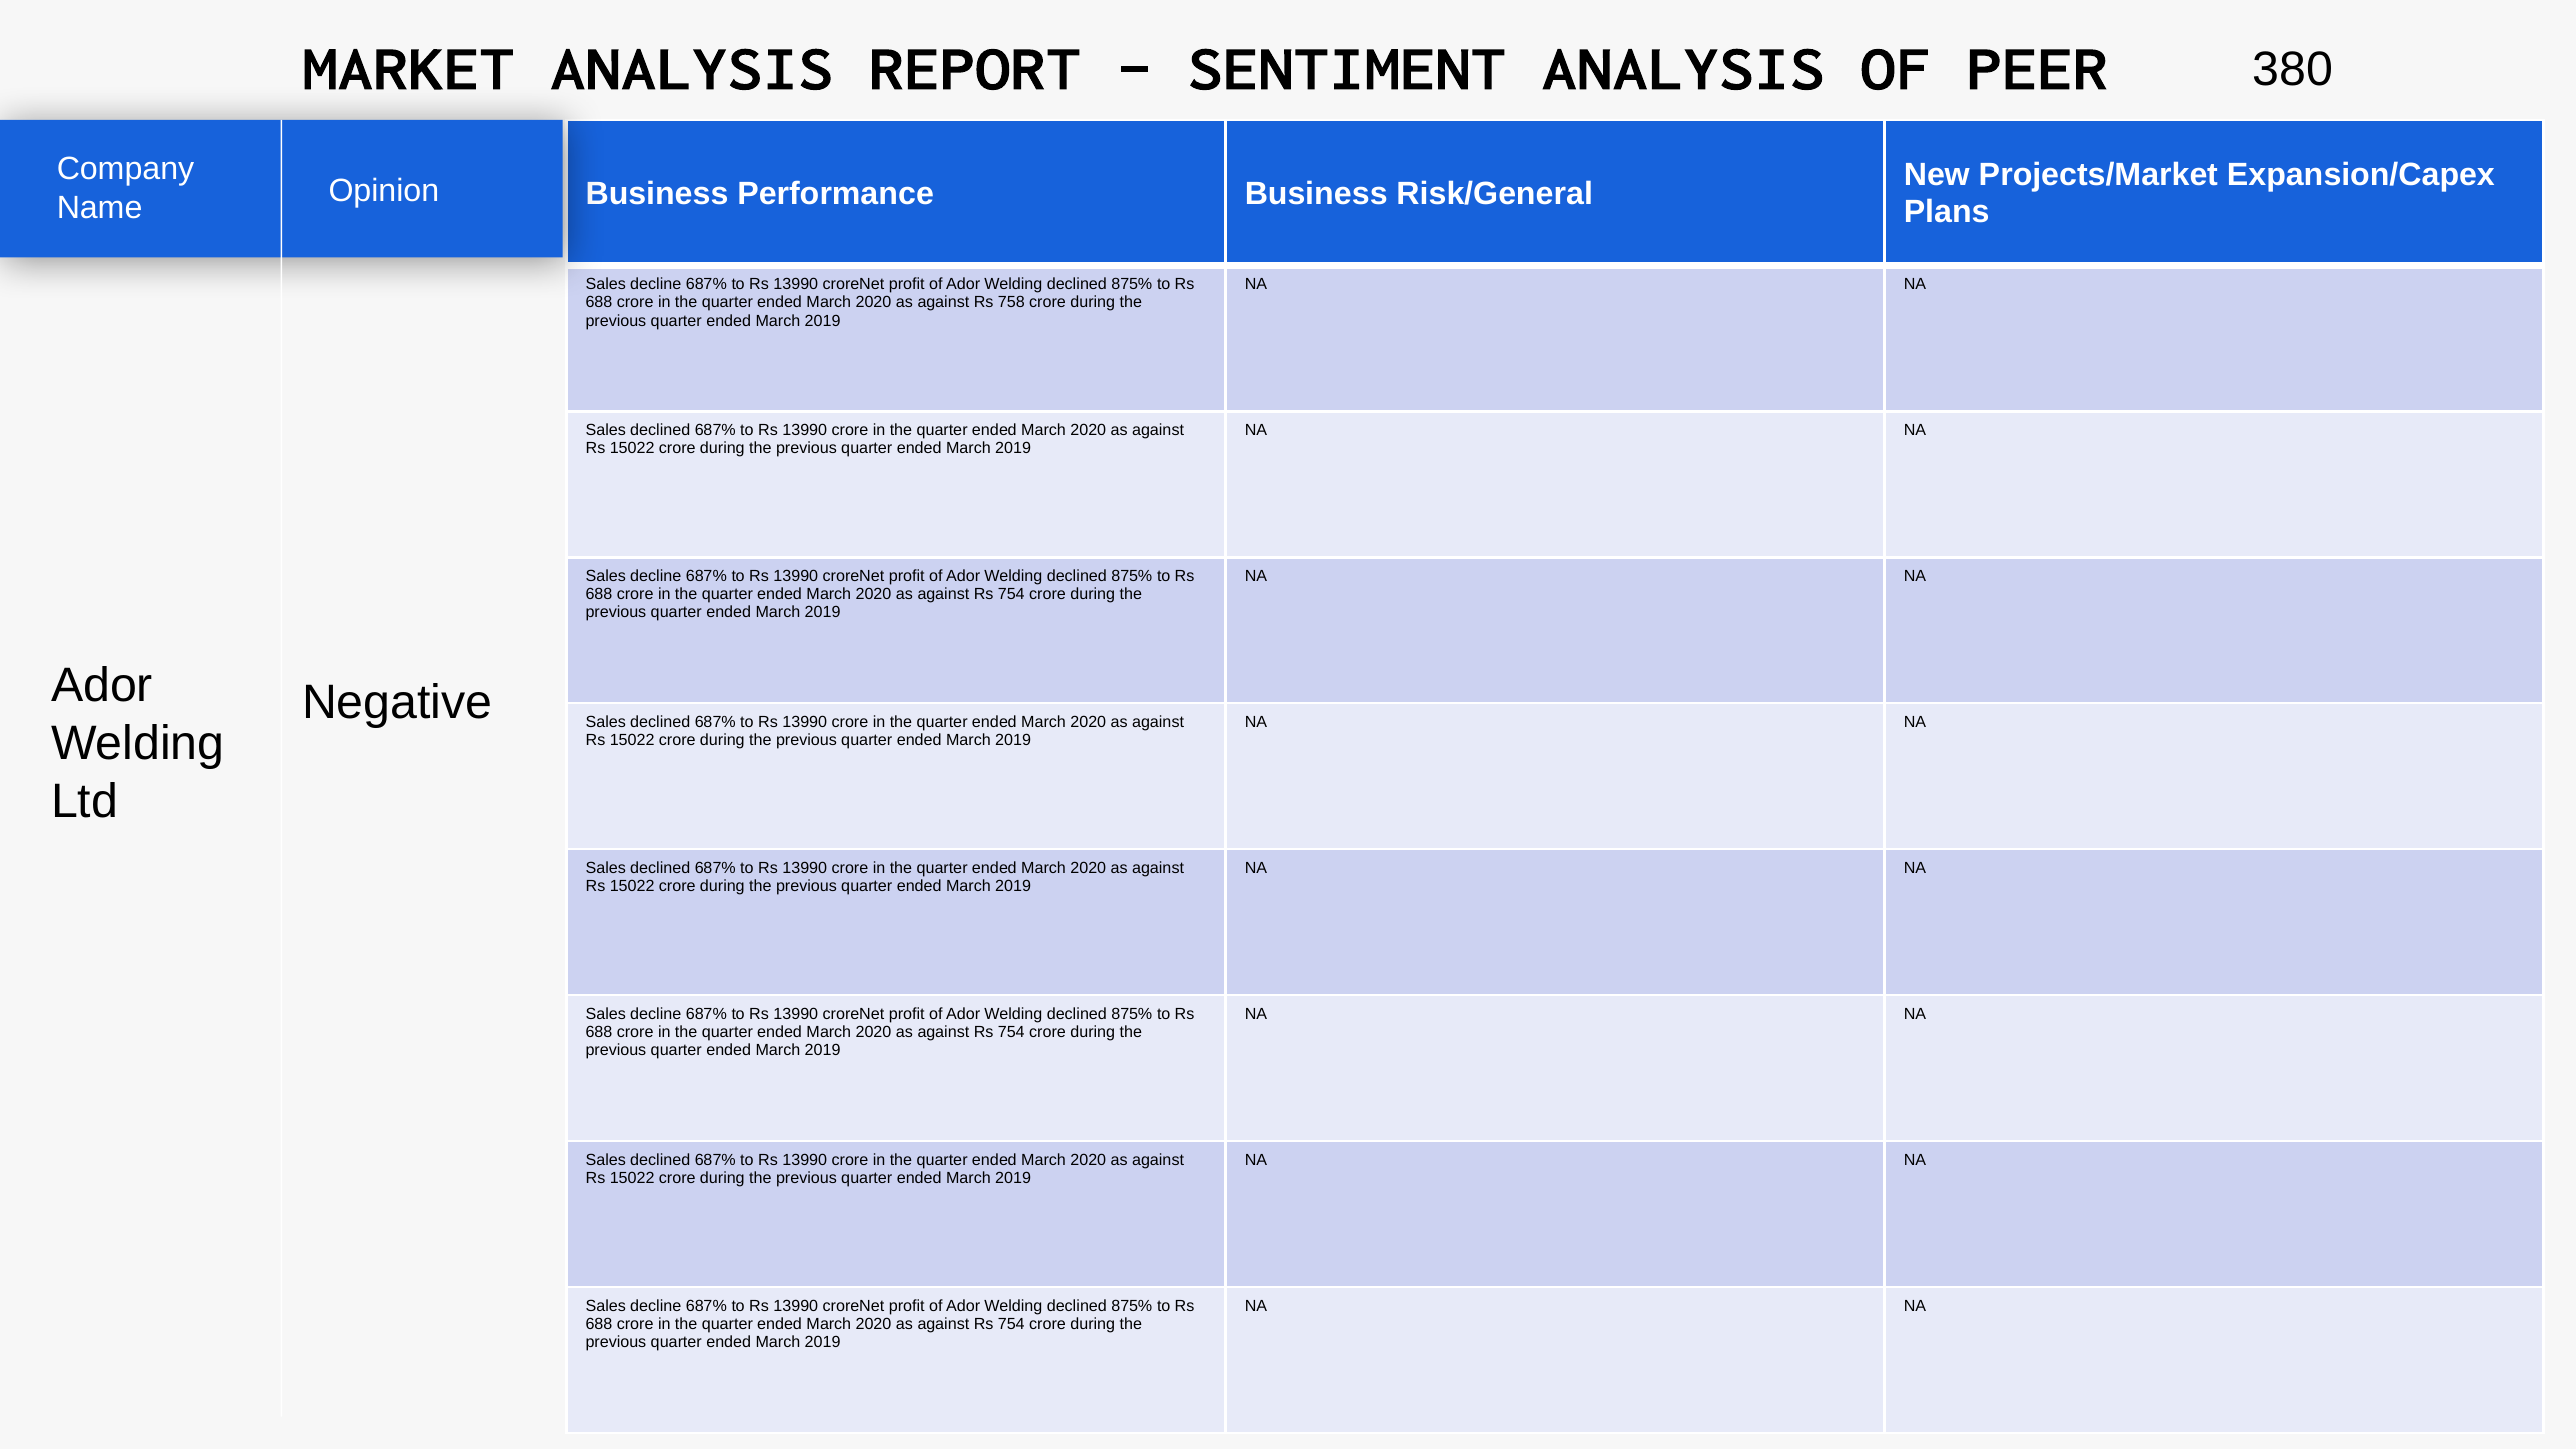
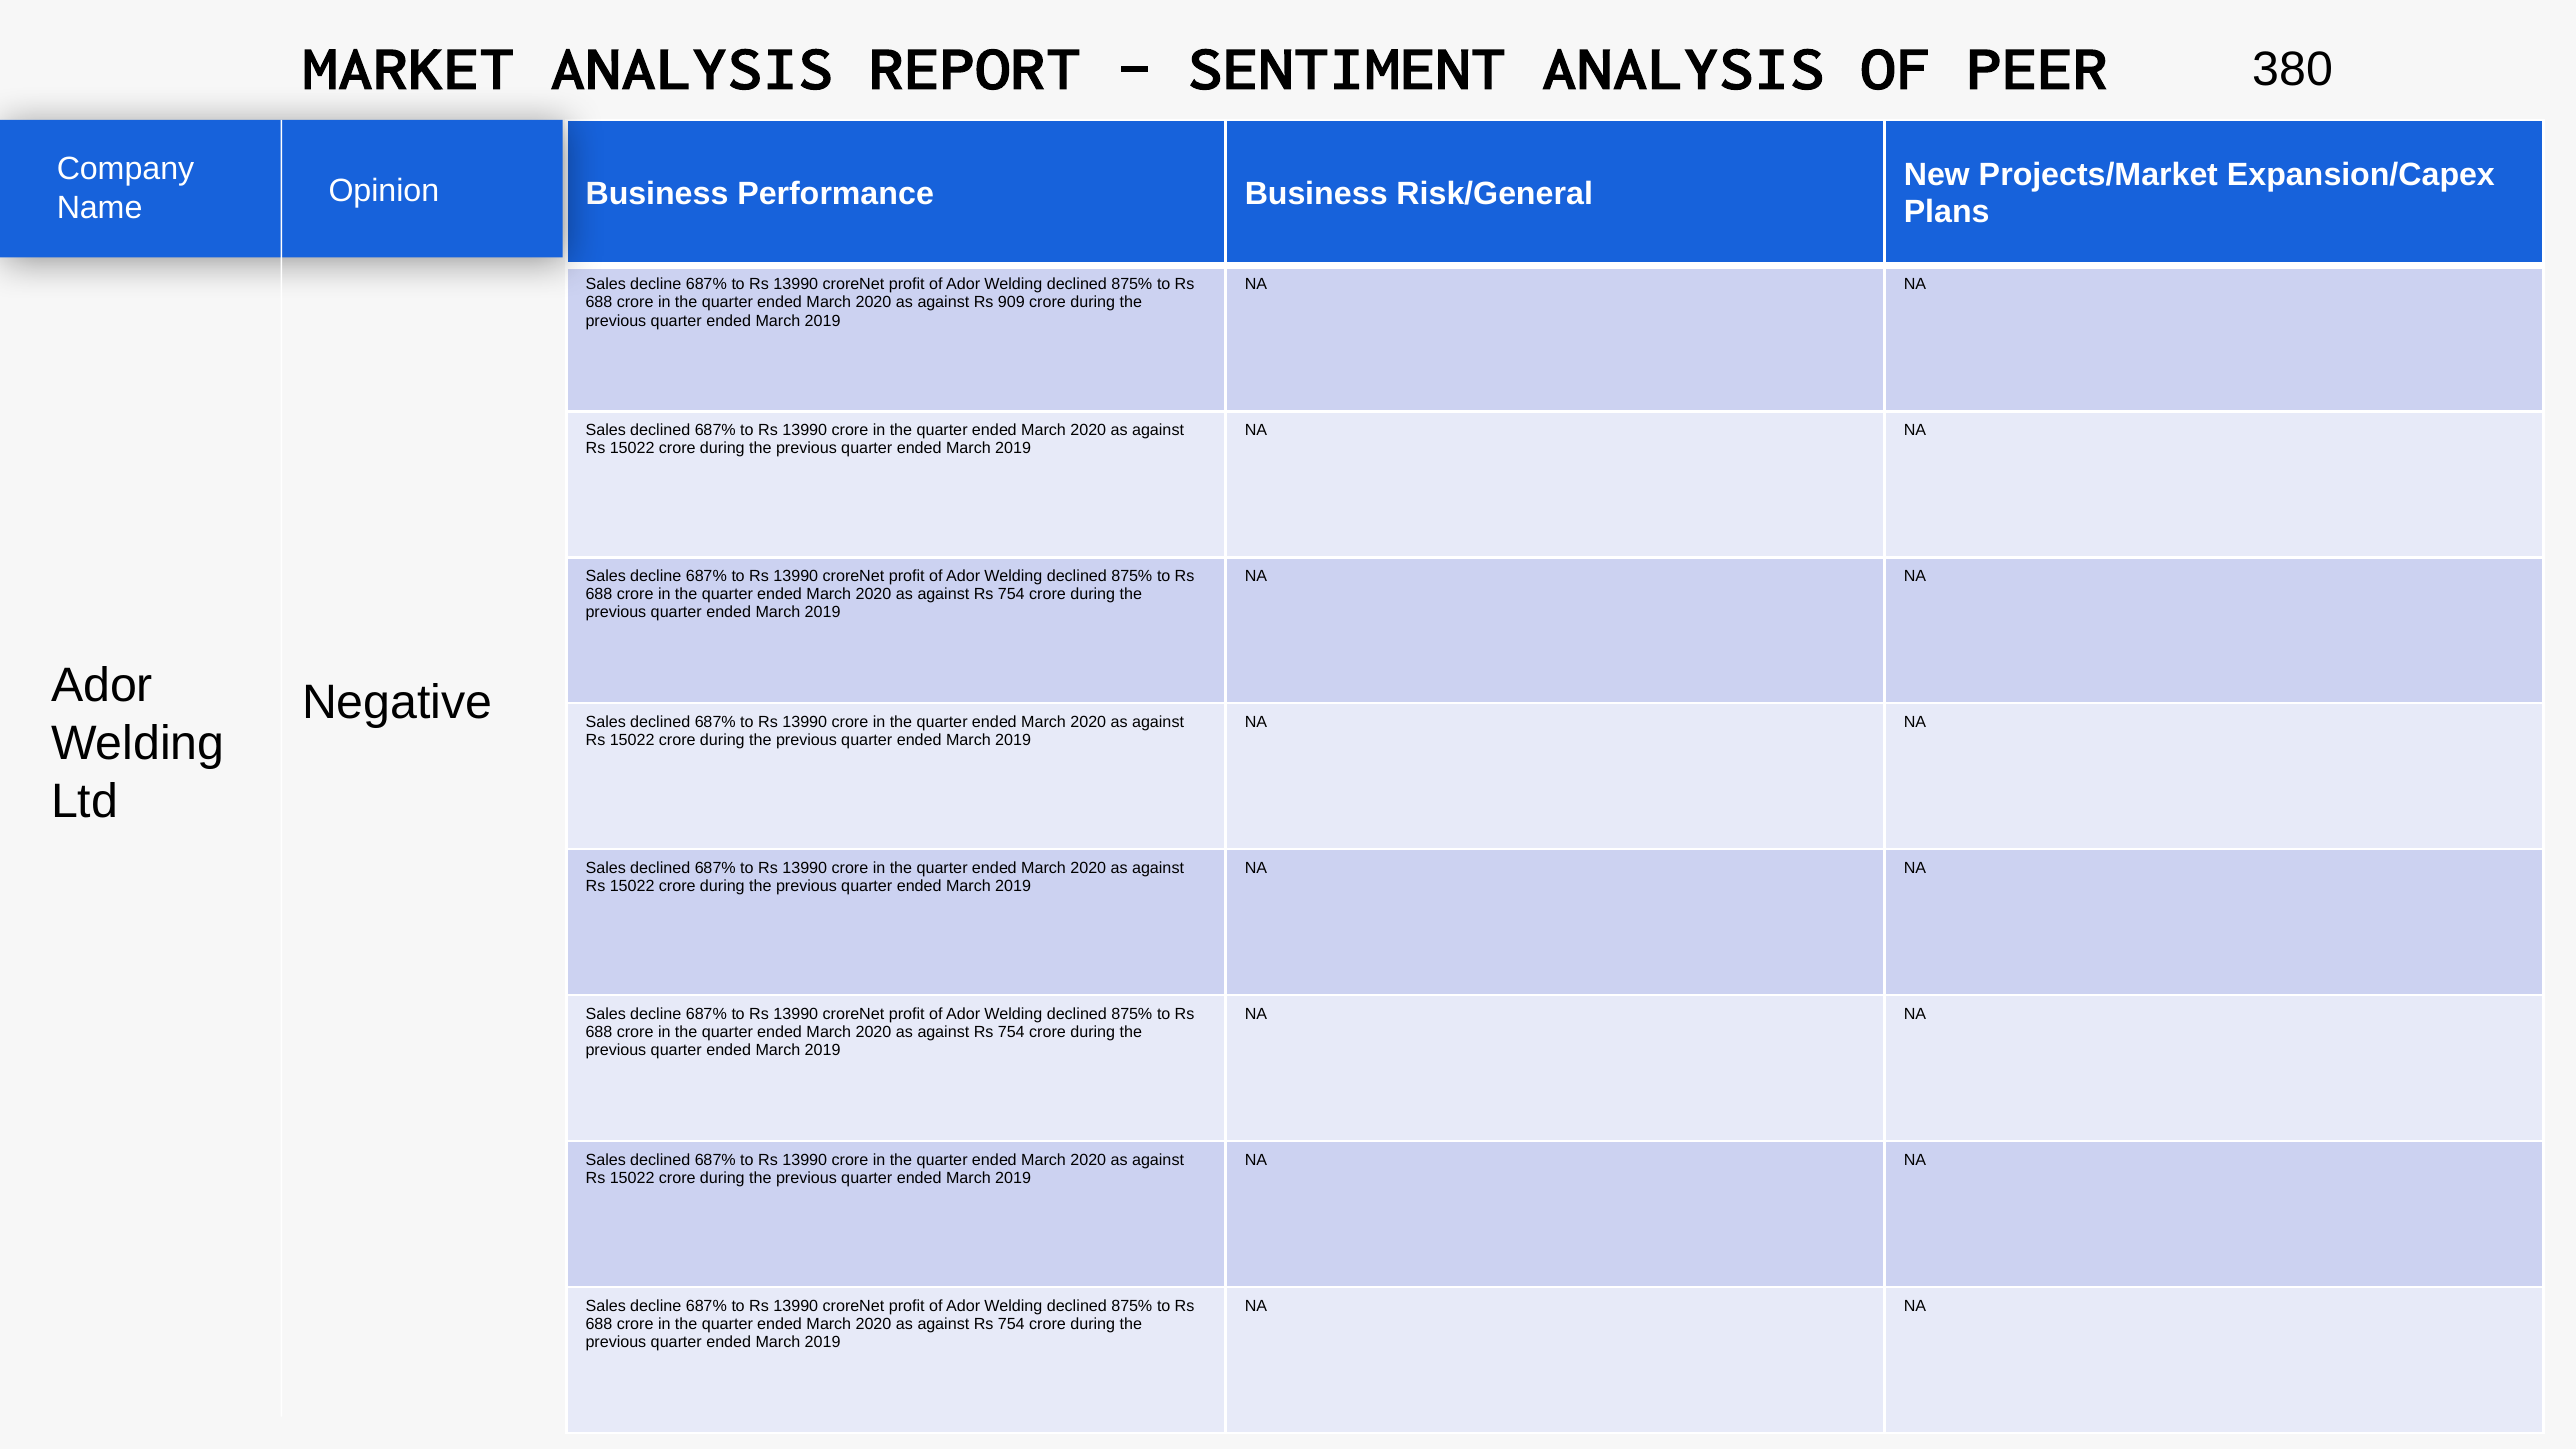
758: 758 -> 909 (1011, 303)
